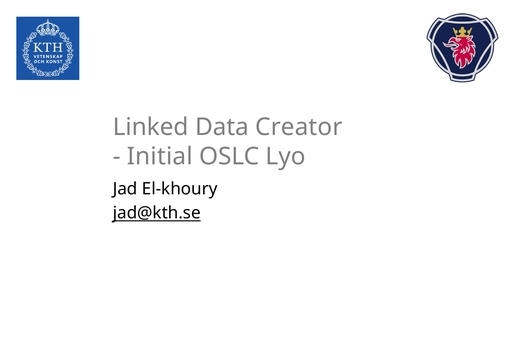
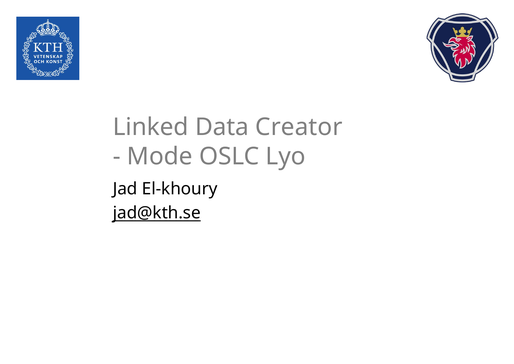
Initial: Initial -> Mode (160, 156)
